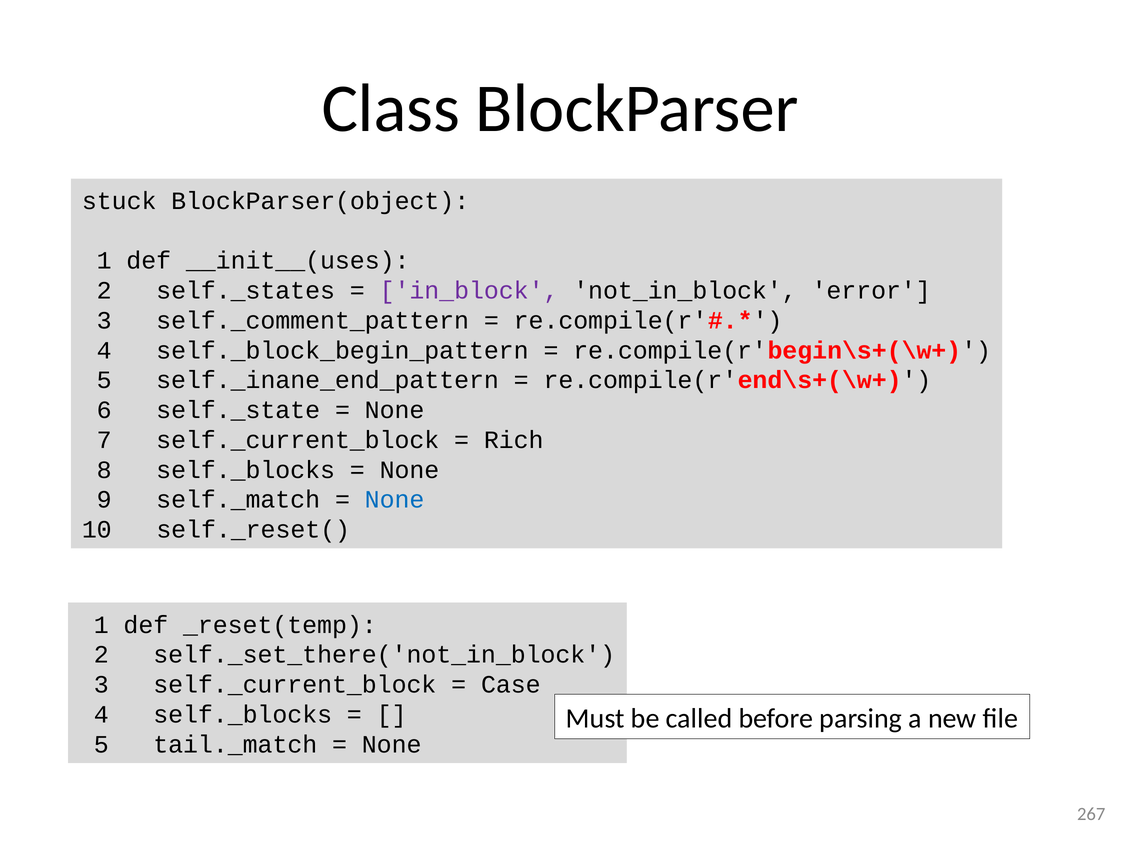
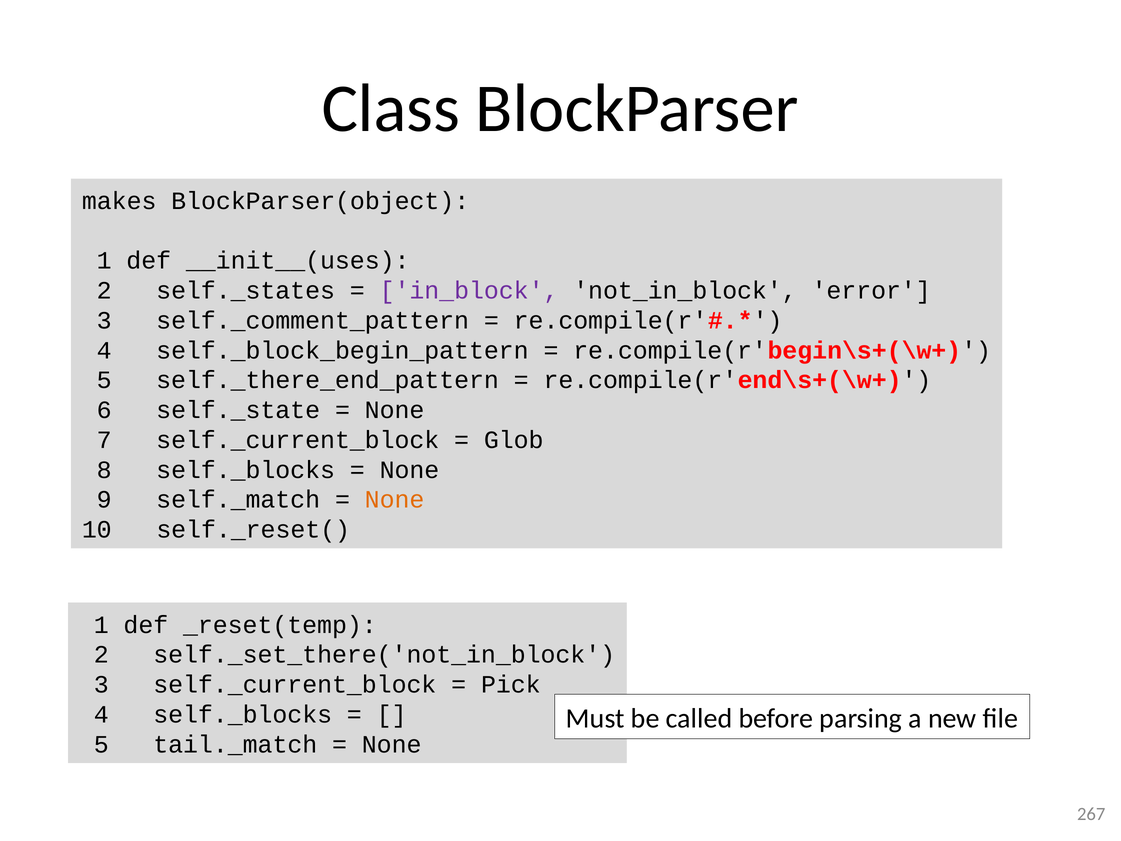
stuck: stuck -> makes (119, 201)
self._inane_end_pattern: self._inane_end_pattern -> self._there_end_pattern (328, 380)
Rich: Rich -> Glob (514, 440)
None colour: blue -> orange (395, 500)
Case: Case -> Pick (511, 684)
